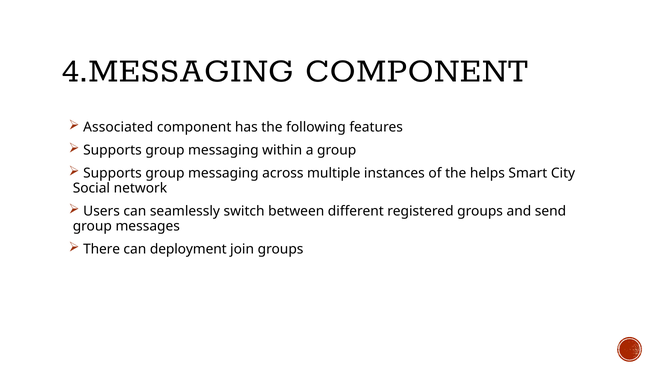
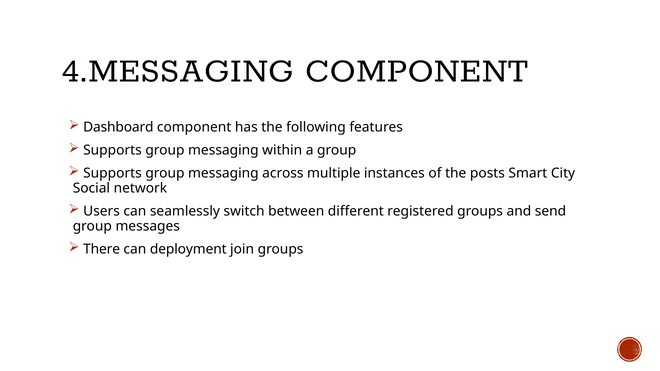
Associated: Associated -> Dashboard (118, 127)
helps: helps -> posts (487, 173)
